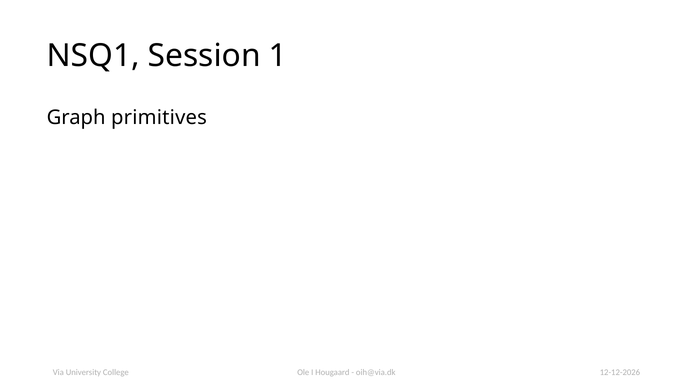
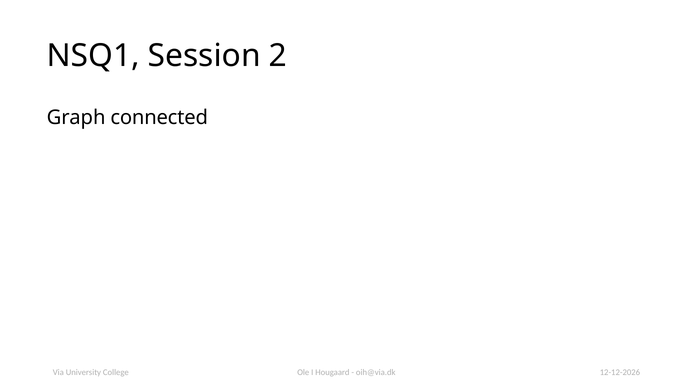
1: 1 -> 2 (278, 56)
primitives: primitives -> connected (159, 118)
